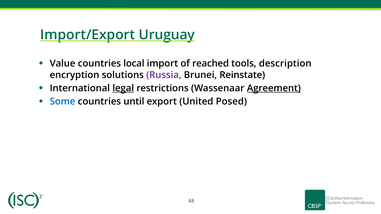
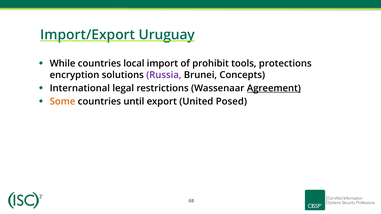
Value: Value -> While (63, 64)
reached: reached -> prohibit (211, 64)
description: description -> protections (285, 64)
Reinstate: Reinstate -> Concepts (242, 75)
legal underline: present -> none (123, 88)
Some colour: blue -> orange (63, 102)
